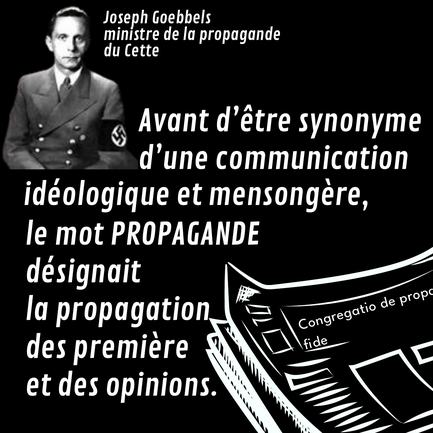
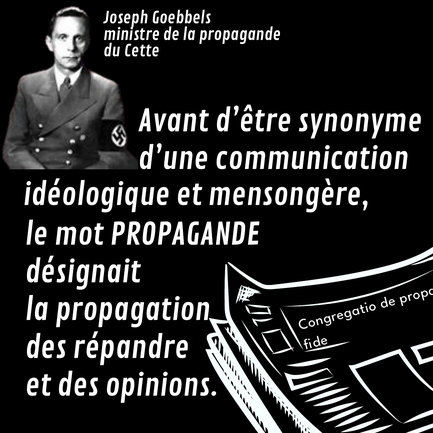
première: première -> répandre (131, 348)
